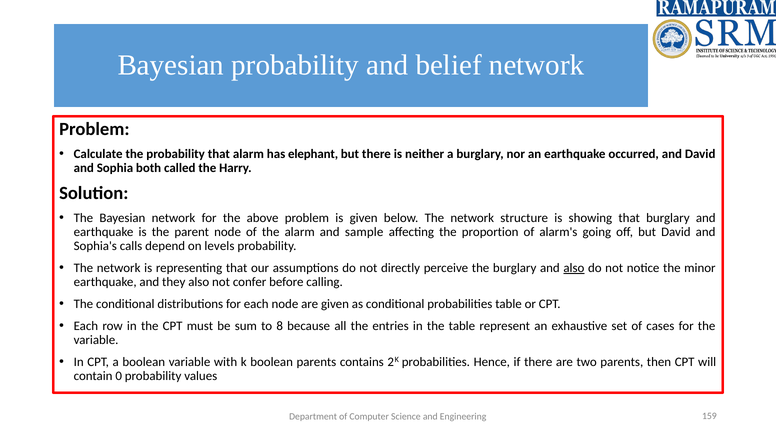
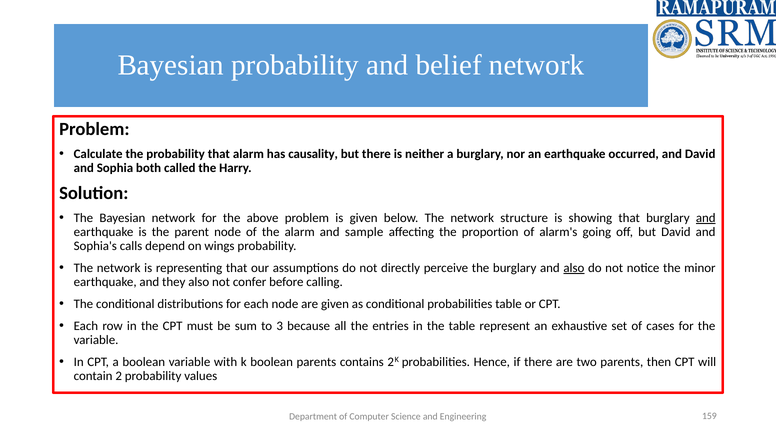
elephant: elephant -> causality (313, 154)
and underline: none -> present (706, 218)
levels: levels -> wings (219, 246)
8: 8 -> 3 (280, 326)
0: 0 -> 2 (119, 376)
